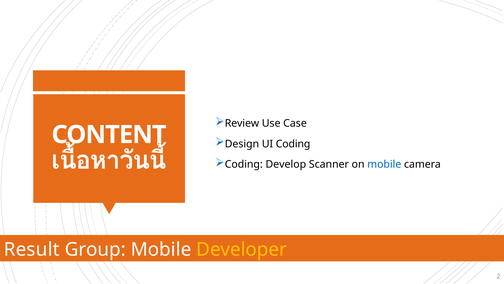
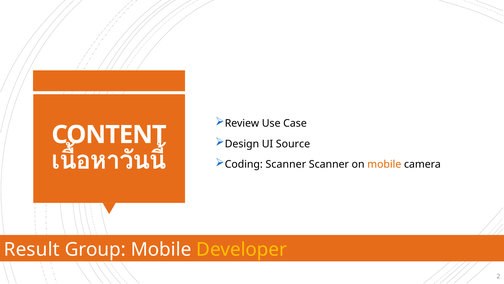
UI Coding: Coding -> Source (293, 144)
Coding Develop: Develop -> Scanner (286, 164)
mobile colour: blue -> orange (384, 164)
